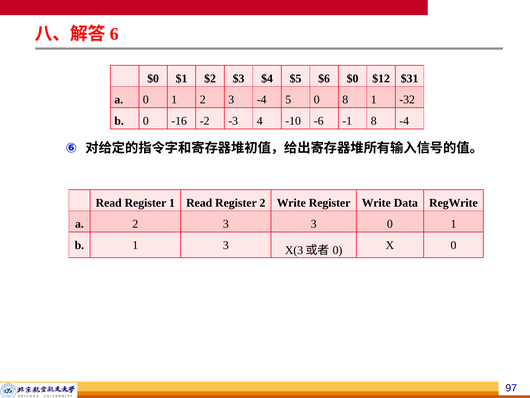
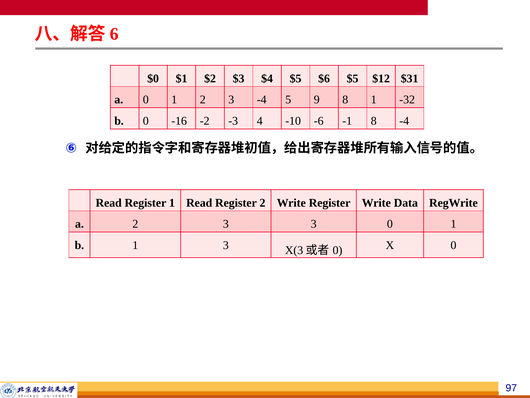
$6 $0: $0 -> $5 (353, 78)
5 0: 0 -> 9 (317, 100)
